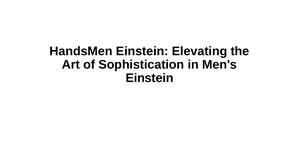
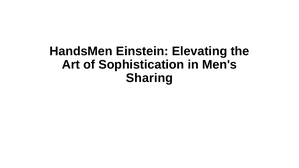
Einstein: Einstein -> Sharing (149, 78)
